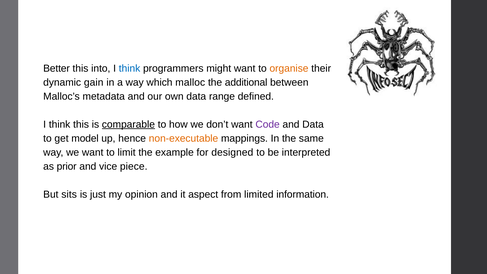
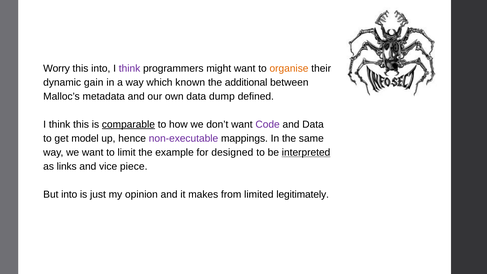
Better: Better -> Worry (57, 68)
think colour: blue -> purple (130, 68)
malloc: malloc -> known (190, 82)
range: range -> dump (222, 96)
non-executable colour: orange -> purple (184, 138)
interpreted underline: none -> present (306, 152)
prior: prior -> links (67, 166)
But sits: sits -> into (69, 194)
aspect: aspect -> makes (203, 194)
information: information -> legitimately (303, 194)
